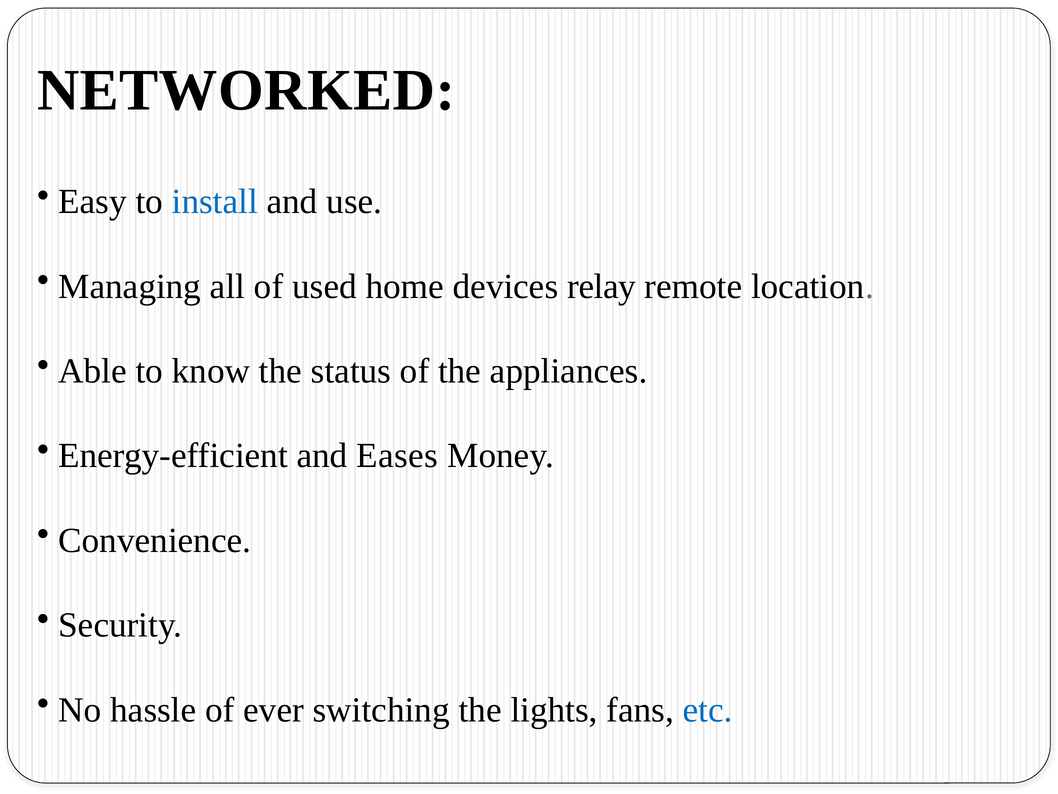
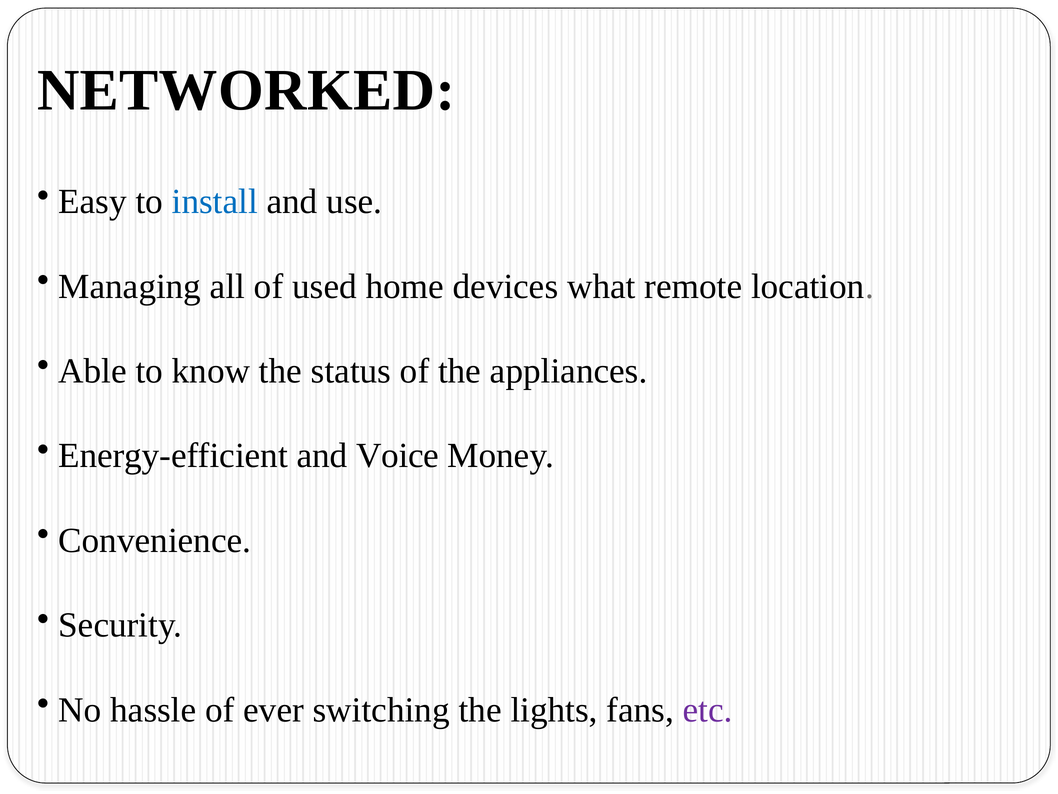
relay: relay -> what (601, 286)
Eases: Eases -> Voice (398, 456)
etc colour: blue -> purple (708, 709)
